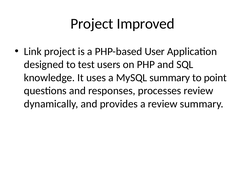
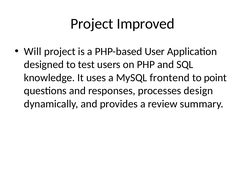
Link: Link -> Will (33, 51)
MySQL summary: summary -> frontend (170, 78)
processes review: review -> design (198, 91)
